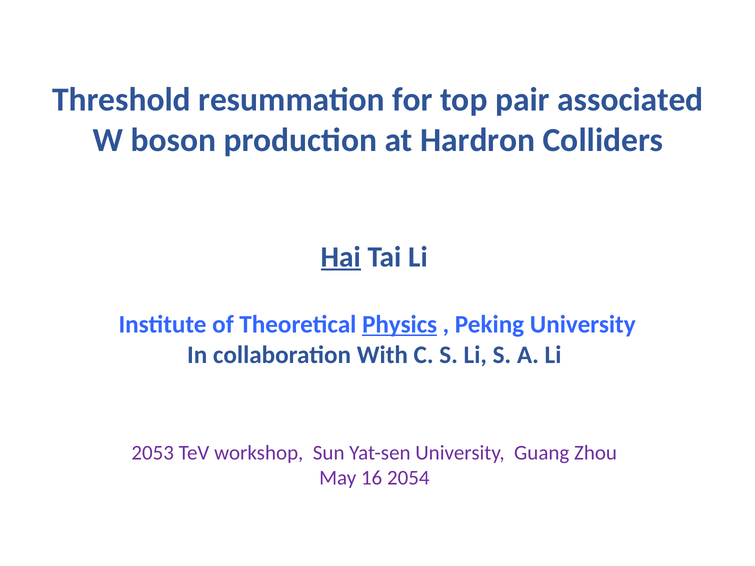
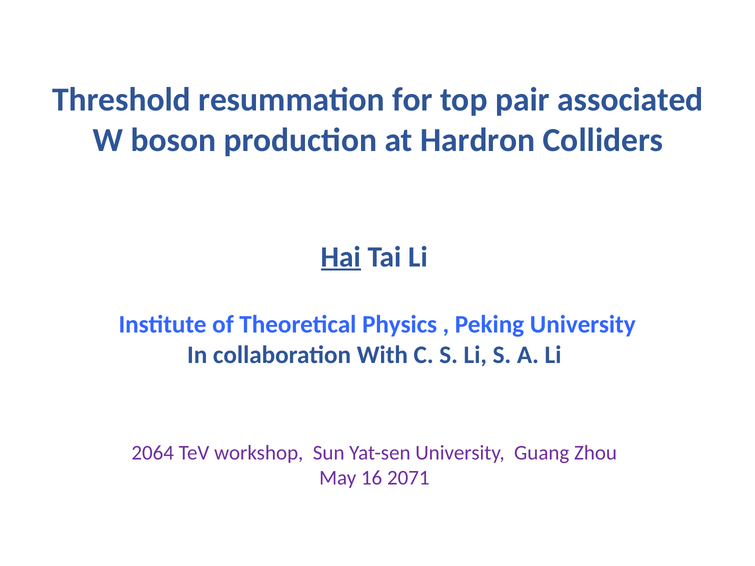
Physics underline: present -> none (400, 325)
2053: 2053 -> 2064 (153, 453)
2054: 2054 -> 2071 (408, 478)
